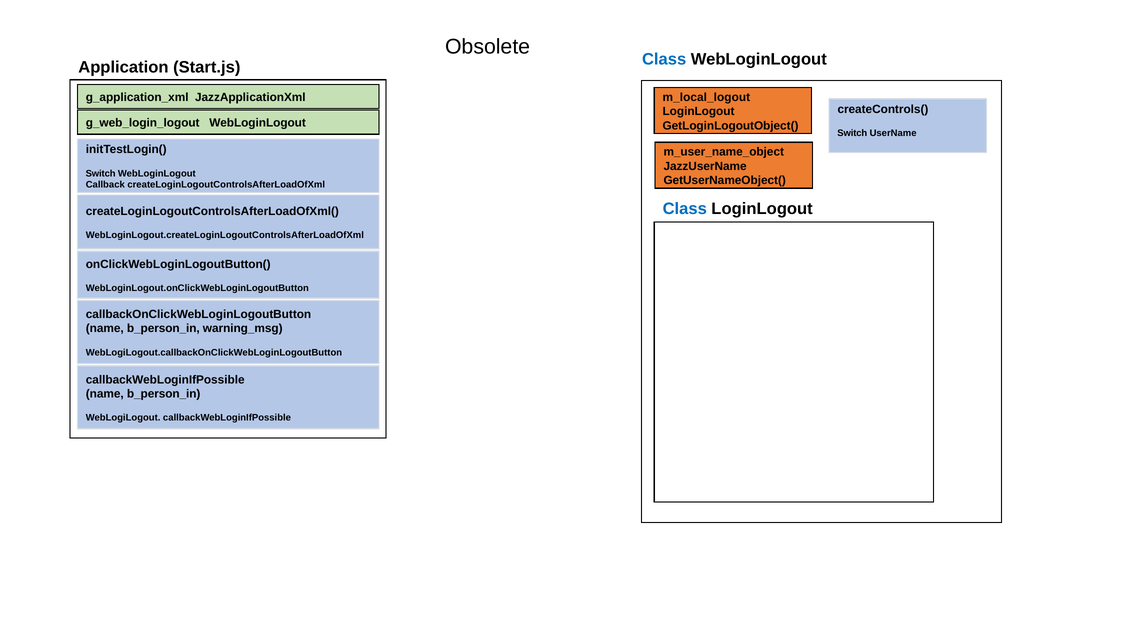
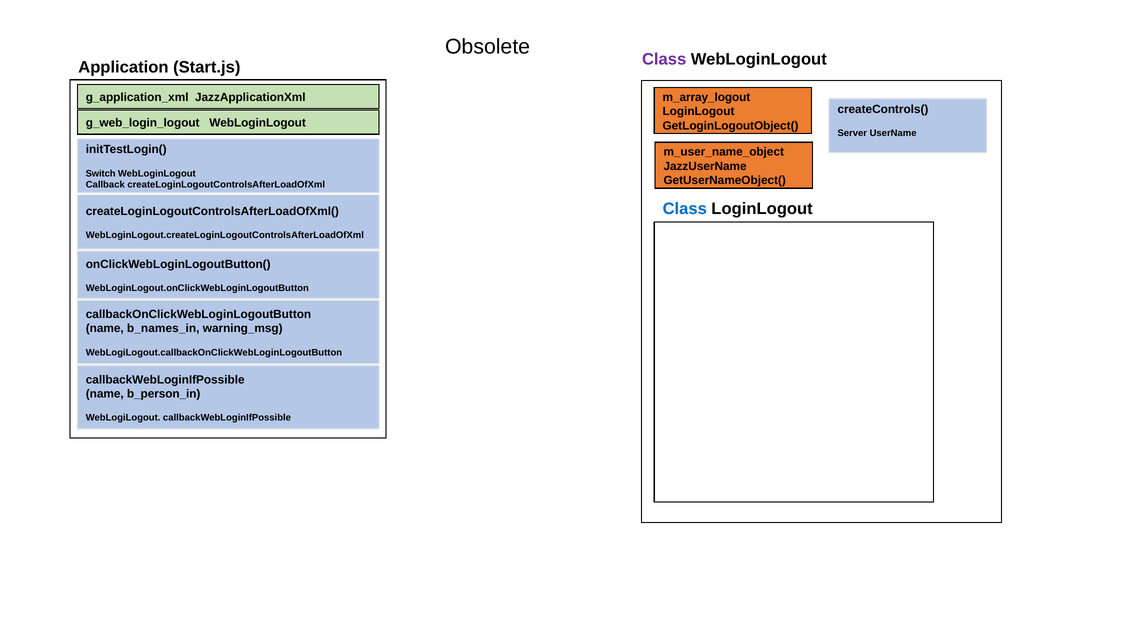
Class colour: blue -> purple (664, 59)
m_local_logout: m_local_logout -> m_array_logout (706, 97)
Switch: Switch -> Server (852, 133)
b_person_in: b_person_in -> b_names_in (163, 329)
